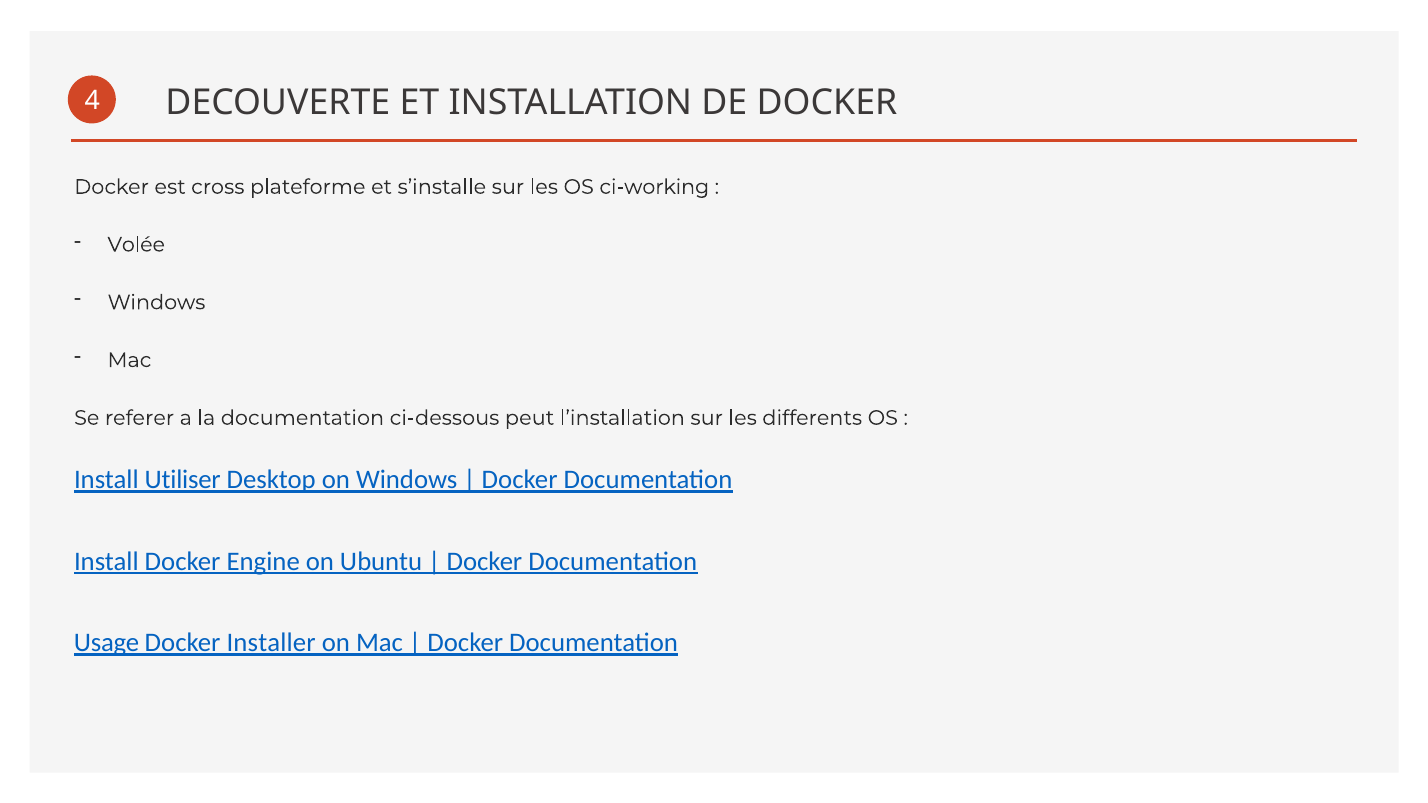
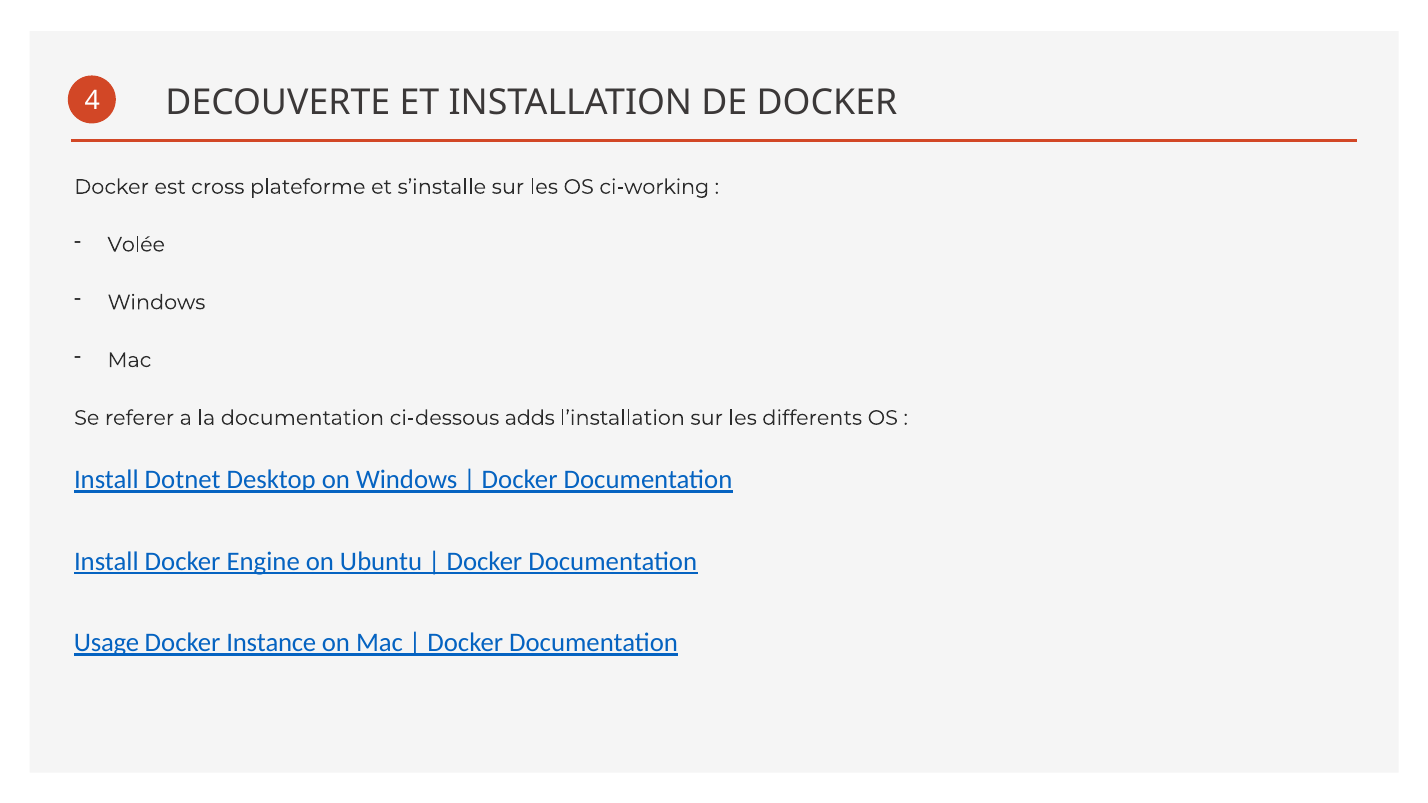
peut: peut -> adds (530, 418)
Utiliser: Utiliser -> Dotnet (183, 480)
Installer: Installer -> Instance (271, 643)
